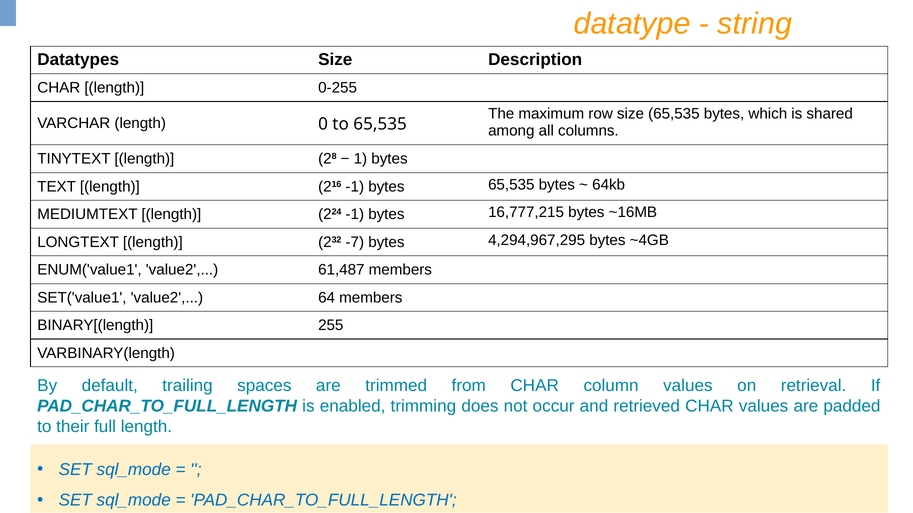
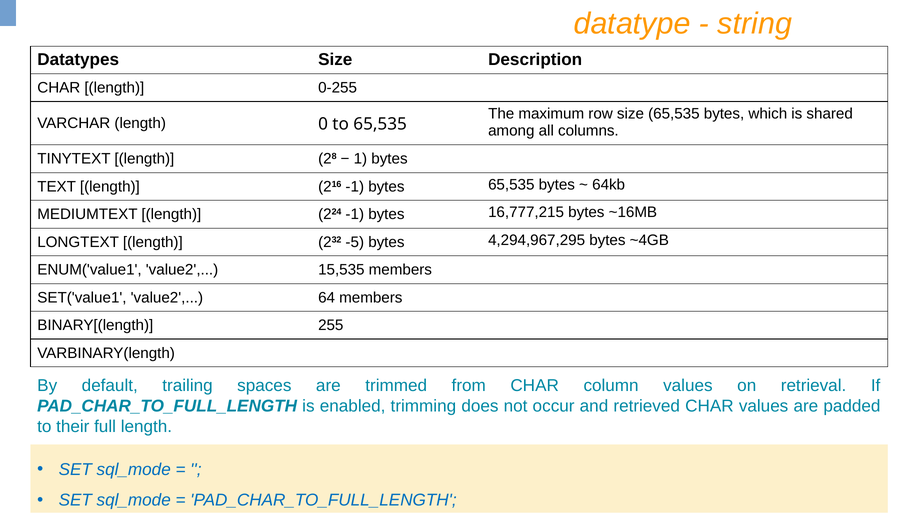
-7: -7 -> -5 (355, 242)
61,487: 61,487 -> 15,535 (341, 270)
